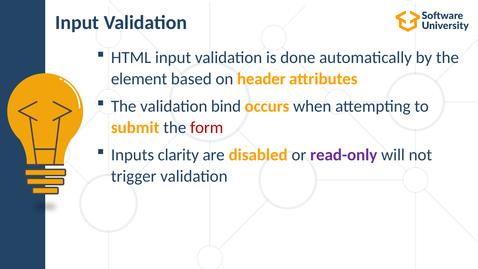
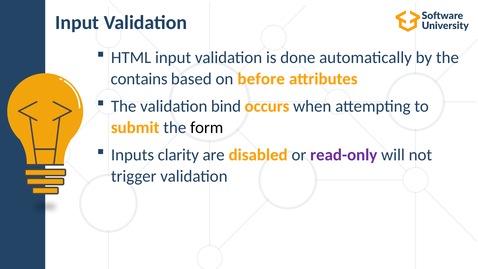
element: element -> contains (139, 79)
header: header -> before (261, 79)
form colour: red -> black (207, 128)
